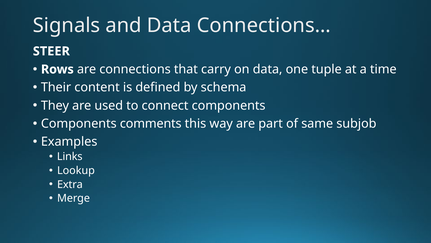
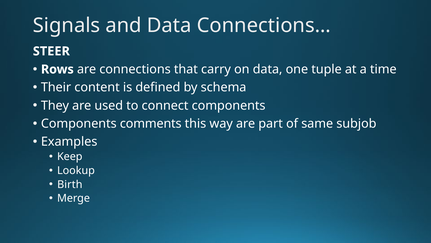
Links: Links -> Keep (70, 156)
Extra: Extra -> Birth (70, 184)
